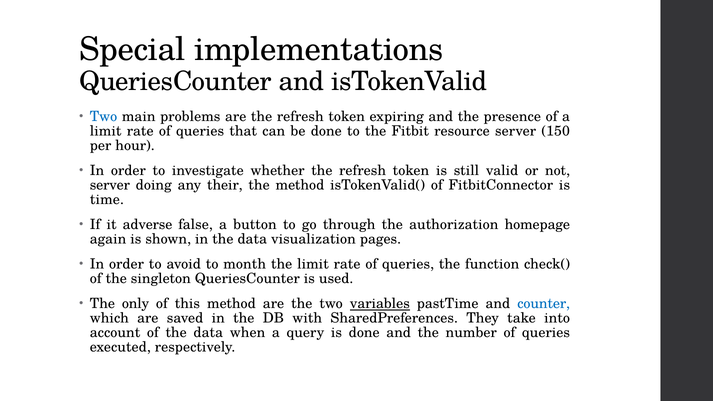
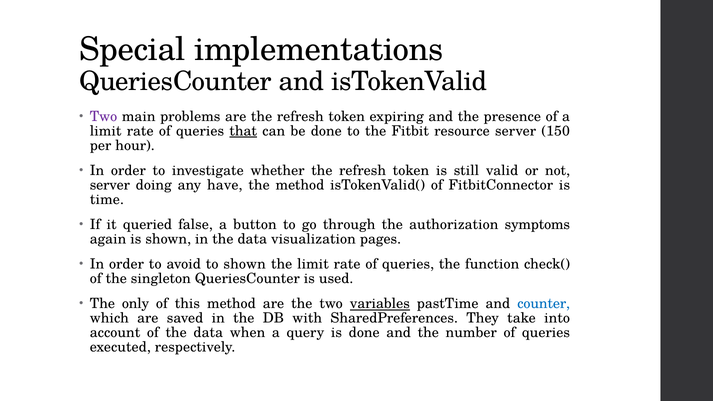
Two colour: blue -> purple (104, 117)
that underline: none -> present (243, 131)
their: their -> have (225, 185)
adverse: adverse -> queried (147, 225)
homepage: homepage -> symptoms (537, 225)
to month: month -> shown (245, 264)
